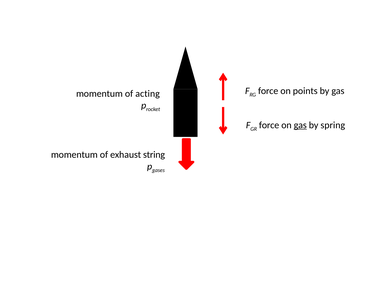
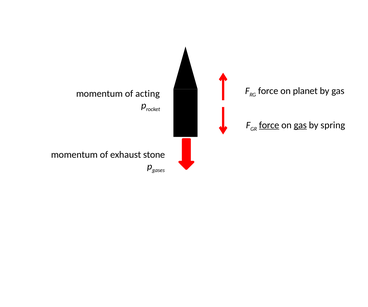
points: points -> planet (305, 91)
force underline: none -> present (269, 125)
string: string -> stone (154, 155)
